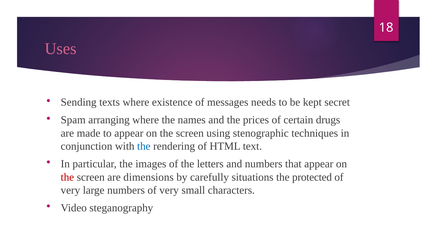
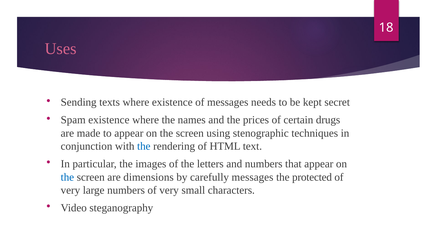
Spam arranging: arranging -> existence (109, 120)
the colour: red -> blue (67, 177)
carefully situations: situations -> messages (253, 177)
